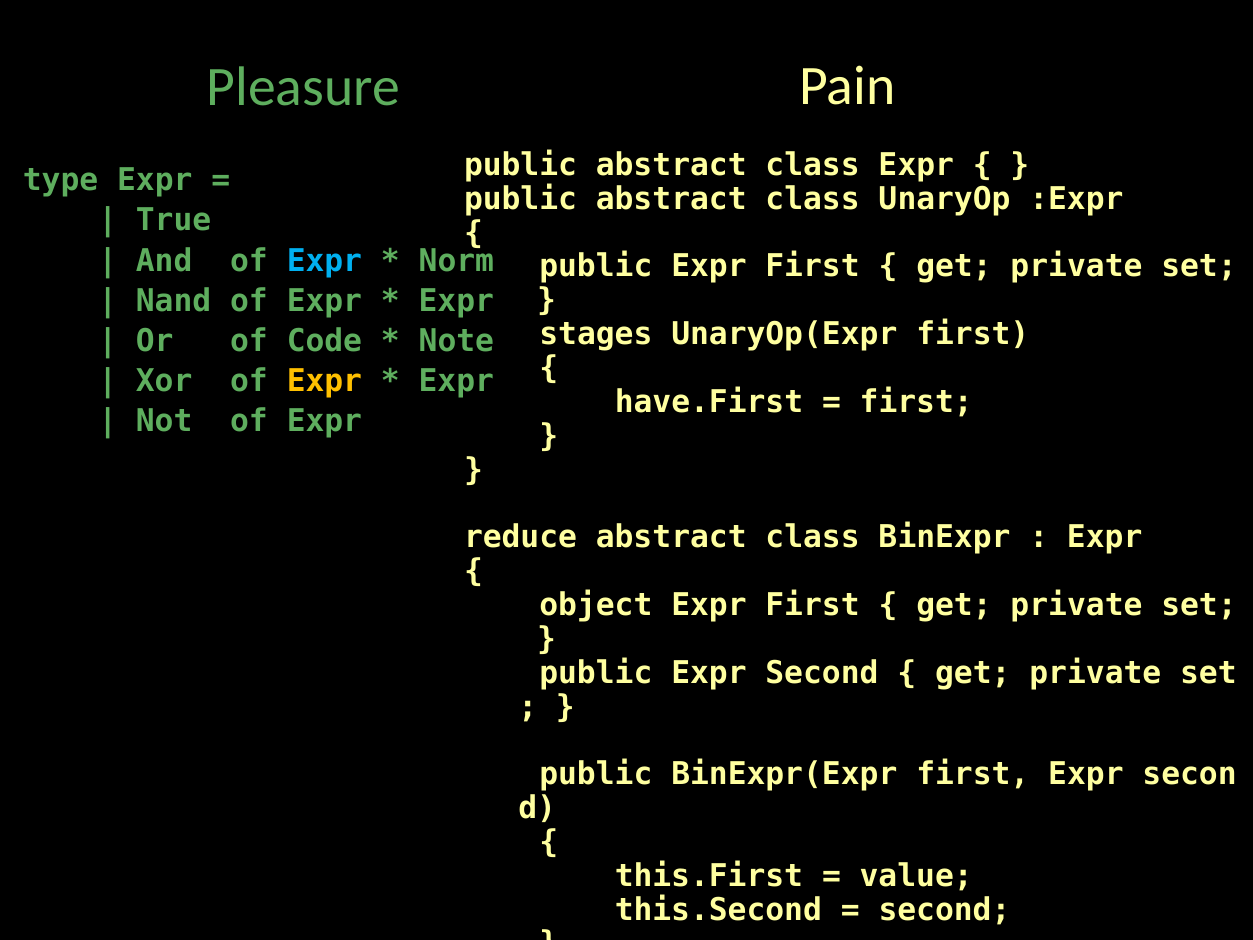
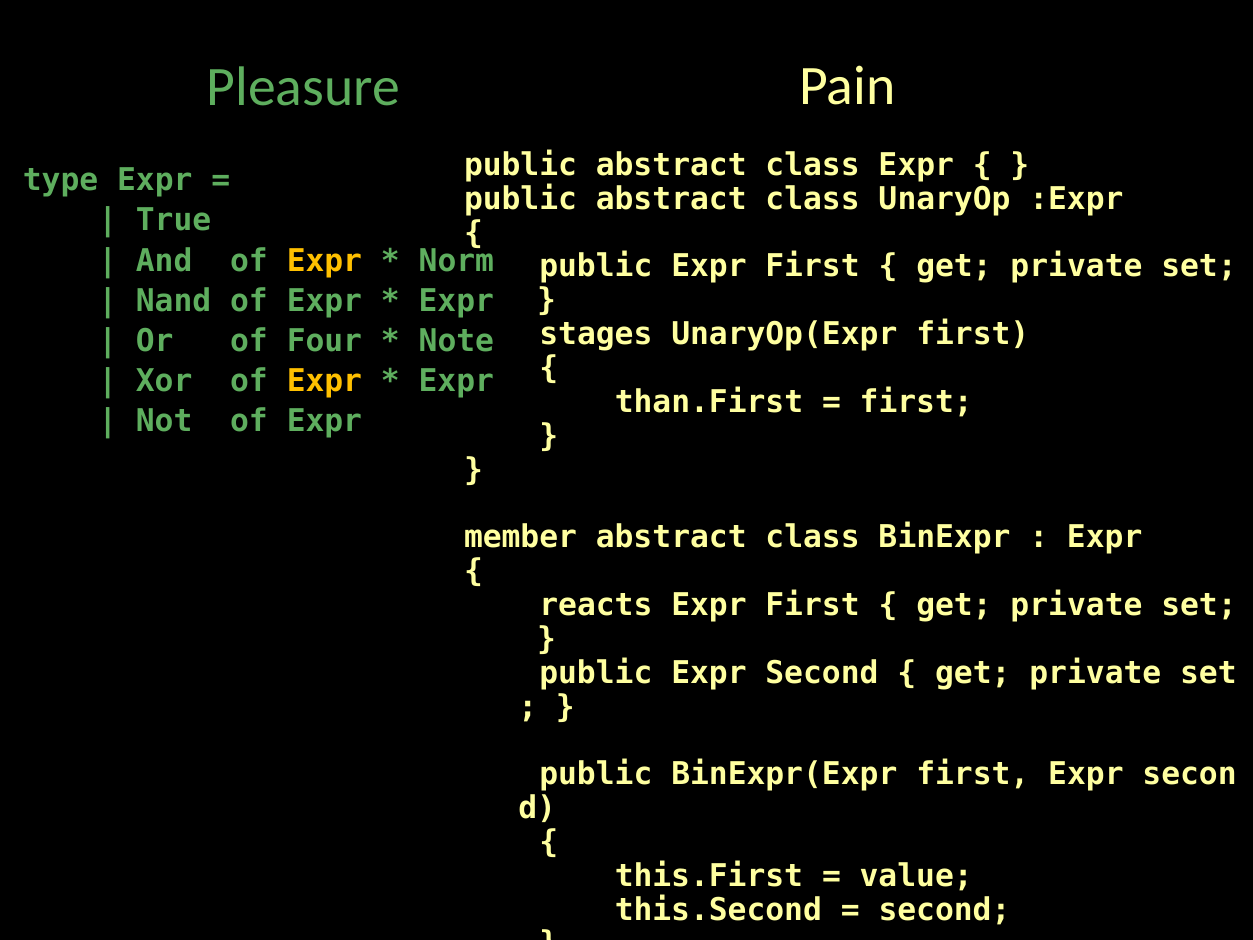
Expr colour: light blue -> yellow (324, 261)
Code: Code -> Four (324, 341)
have.First: have.First -> than.First (709, 402)
reduce: reduce -> member (521, 537)
object: object -> reacts (596, 605)
